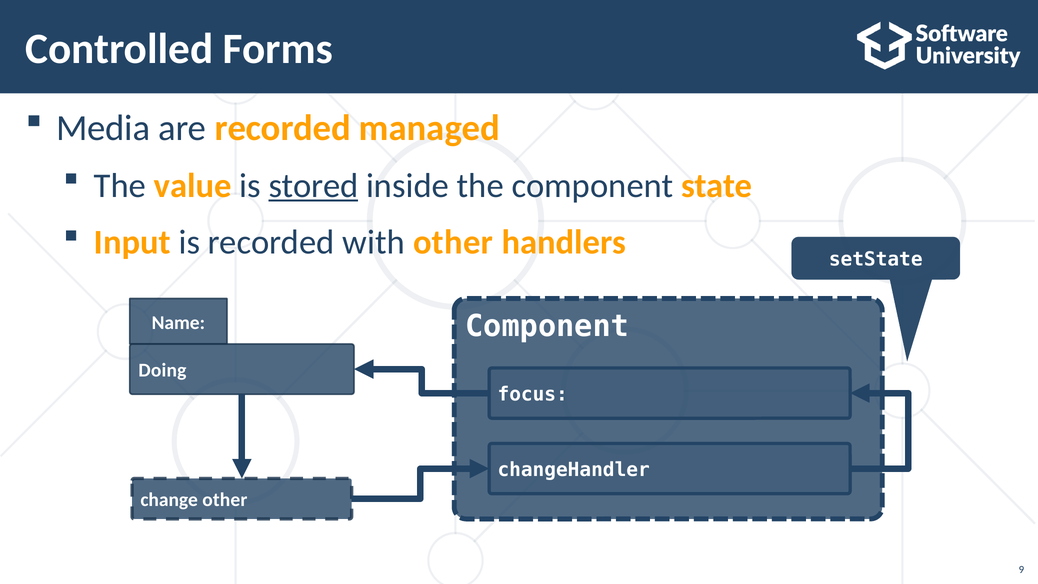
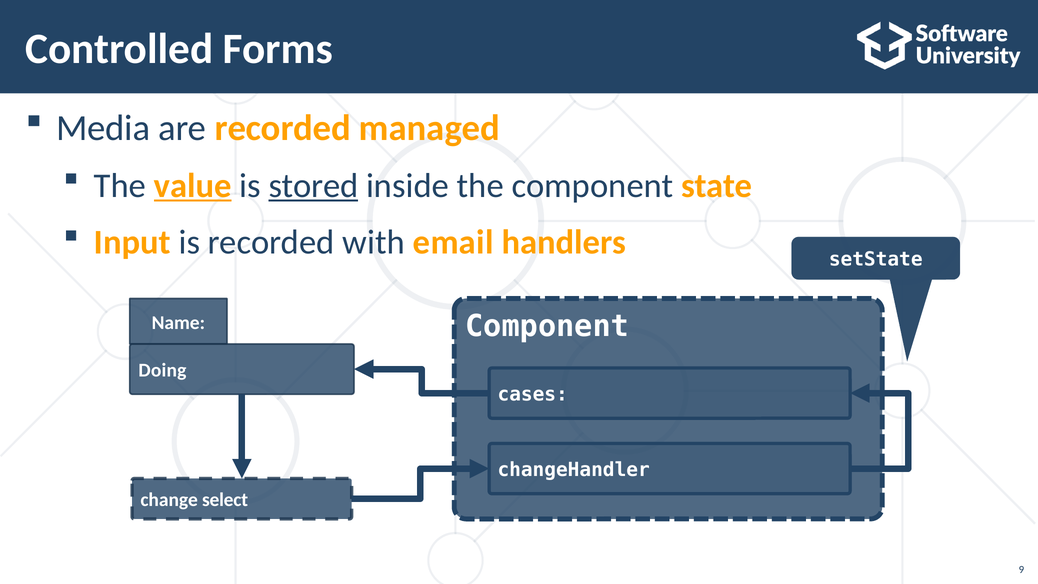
value underline: none -> present (193, 186)
with other: other -> email (453, 242)
focus: focus -> cases (533, 394)
change other: other -> select (225, 500)
